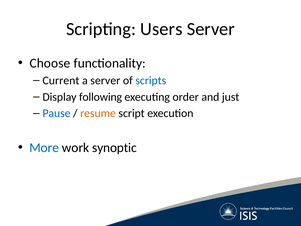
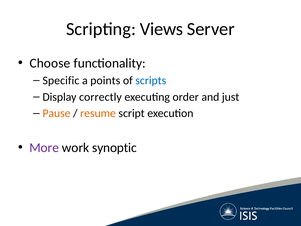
Users: Users -> Views (161, 29)
Current: Current -> Specific (61, 80)
a server: server -> points (105, 80)
following: following -> correctly (100, 97)
Pause colour: blue -> orange (56, 113)
More colour: blue -> purple (44, 147)
